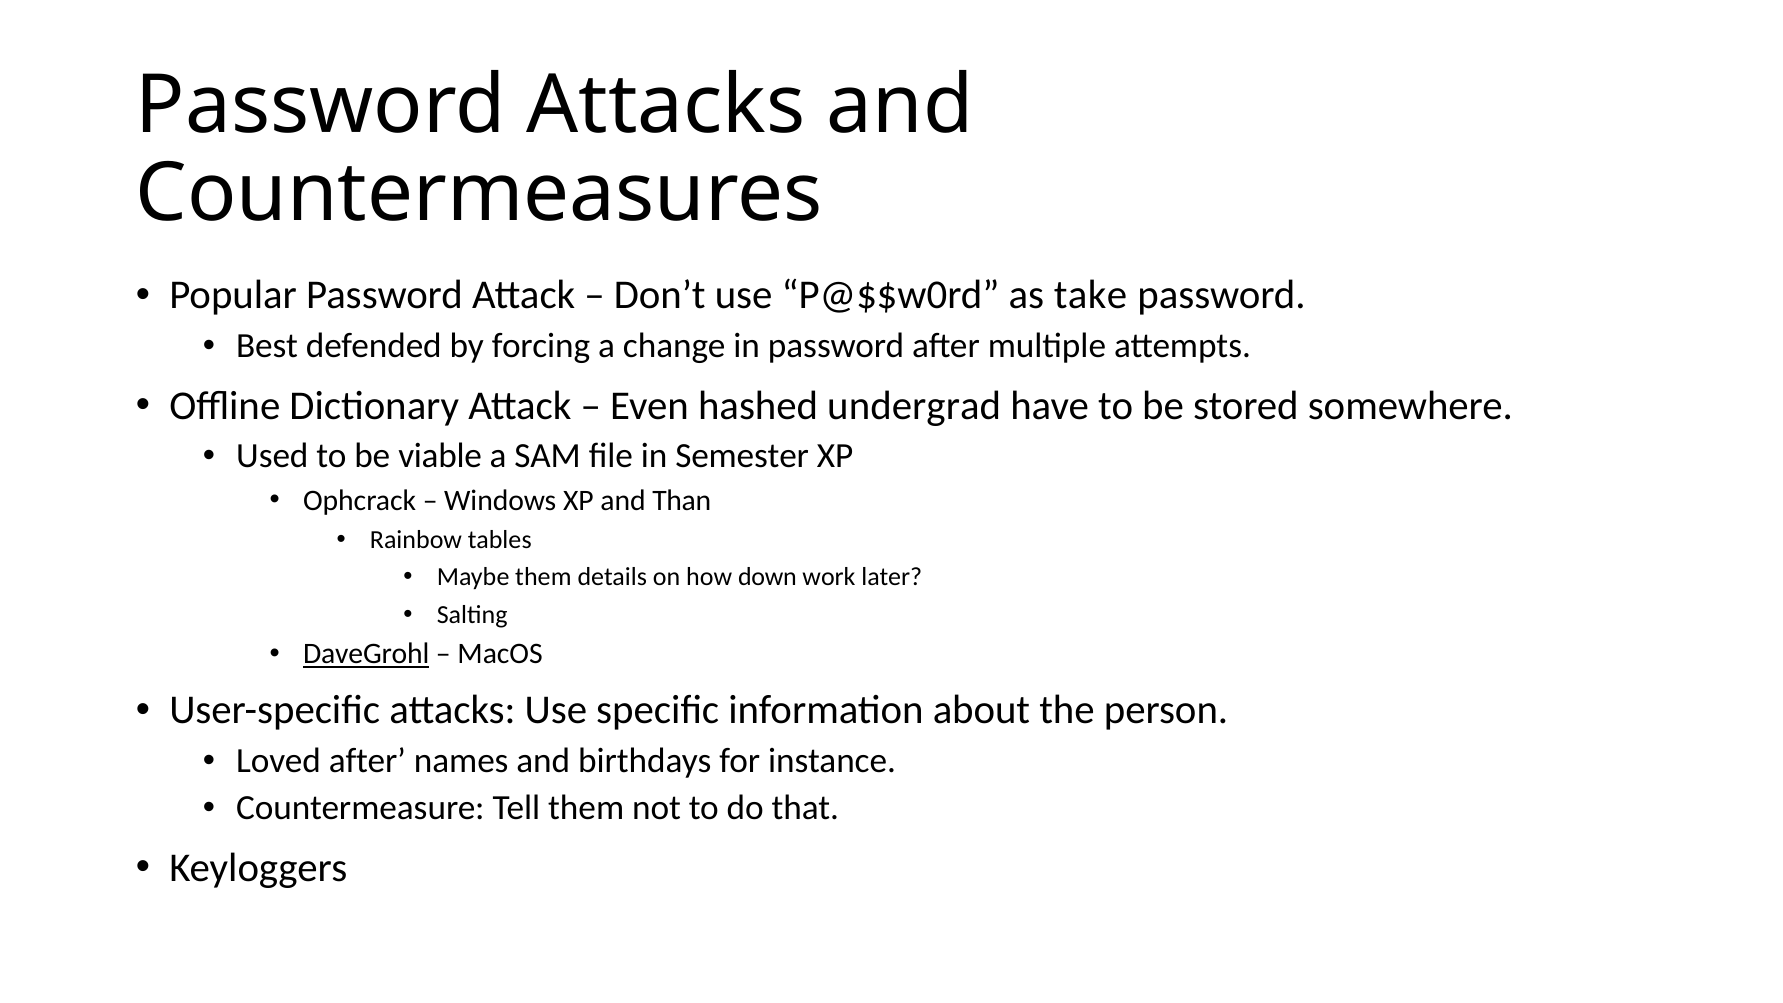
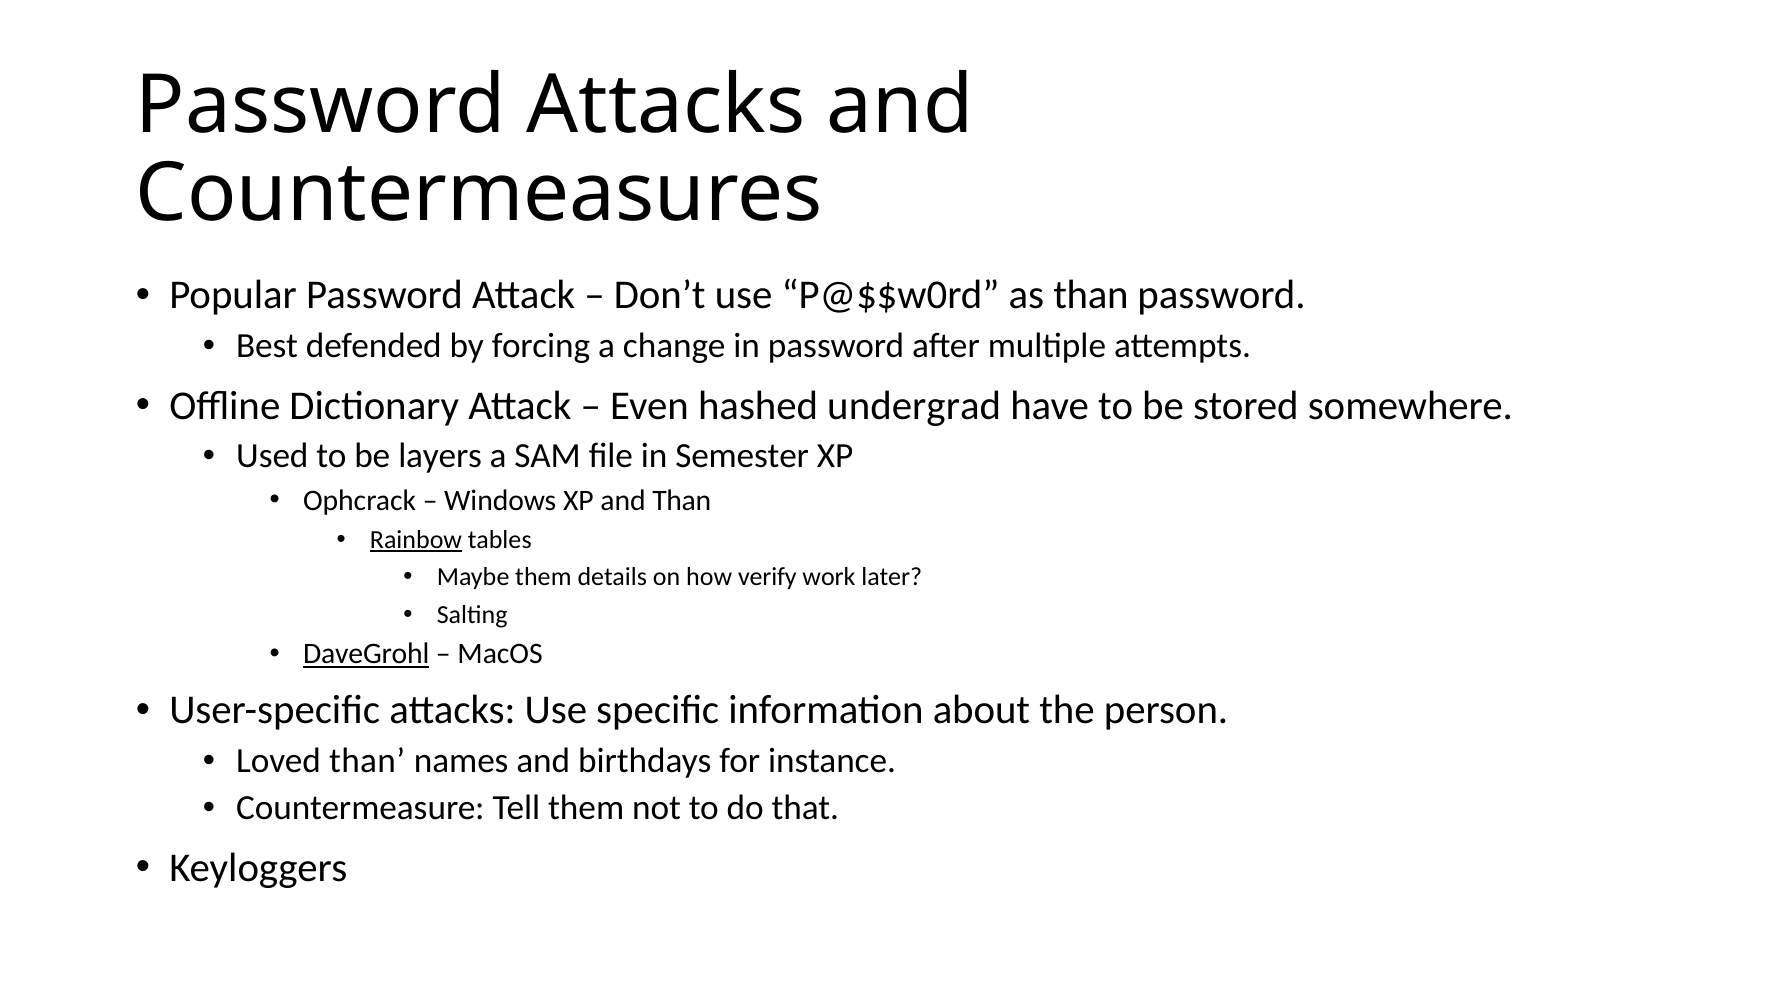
as take: take -> than (1091, 295)
viable: viable -> layers (440, 456)
Rainbow underline: none -> present (416, 540)
down: down -> verify (767, 577)
Loved after: after -> than (367, 761)
